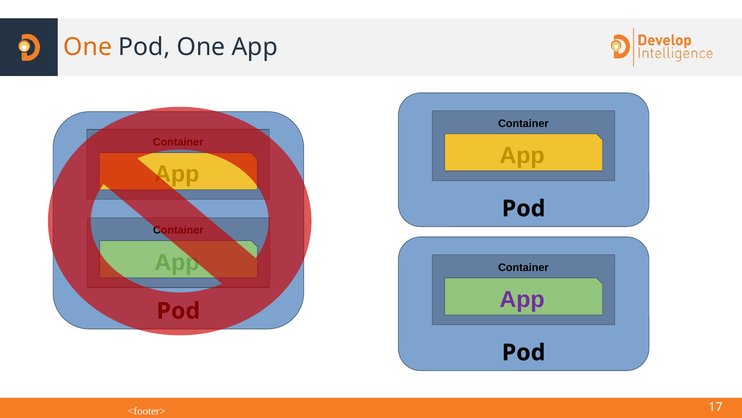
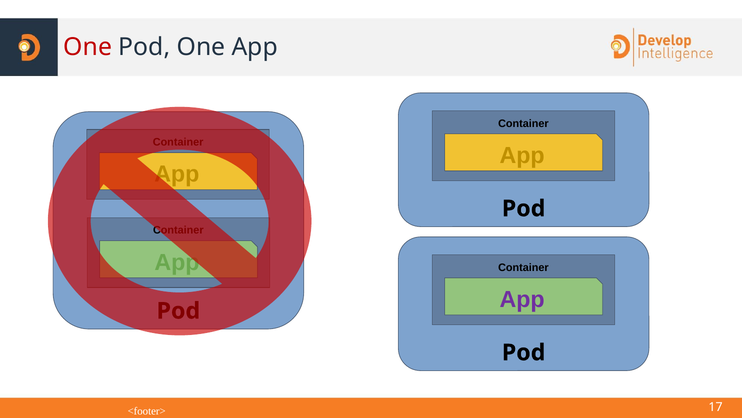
One colour: orange -> red (88, 47)
